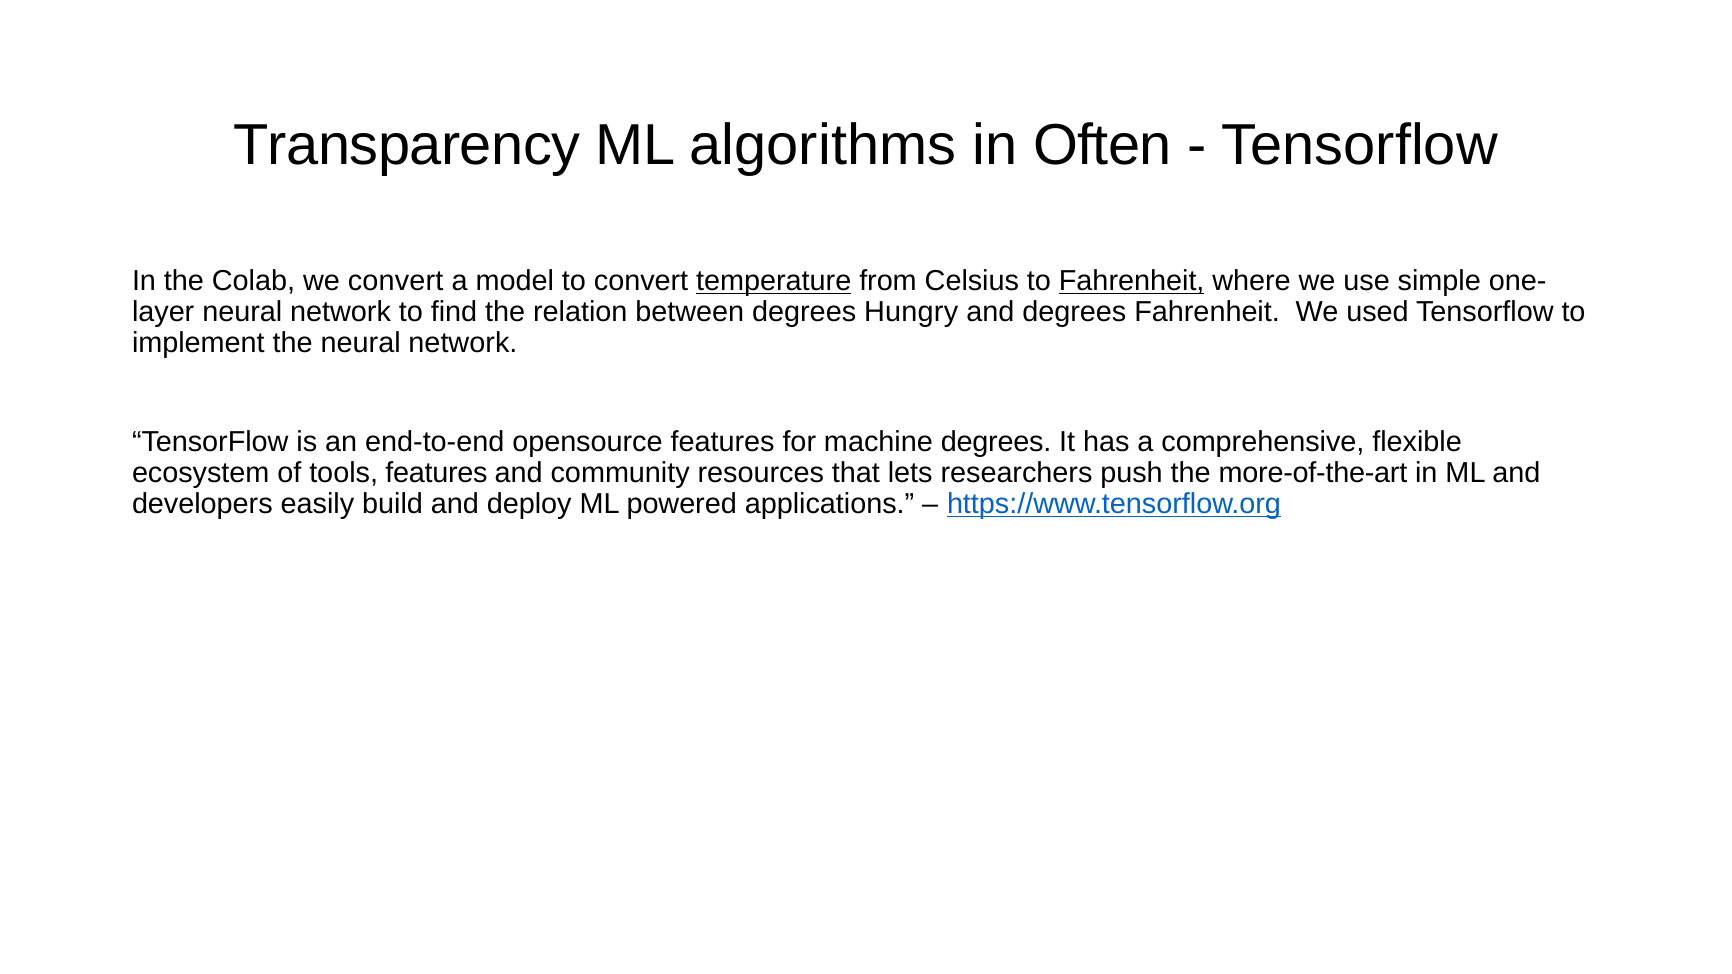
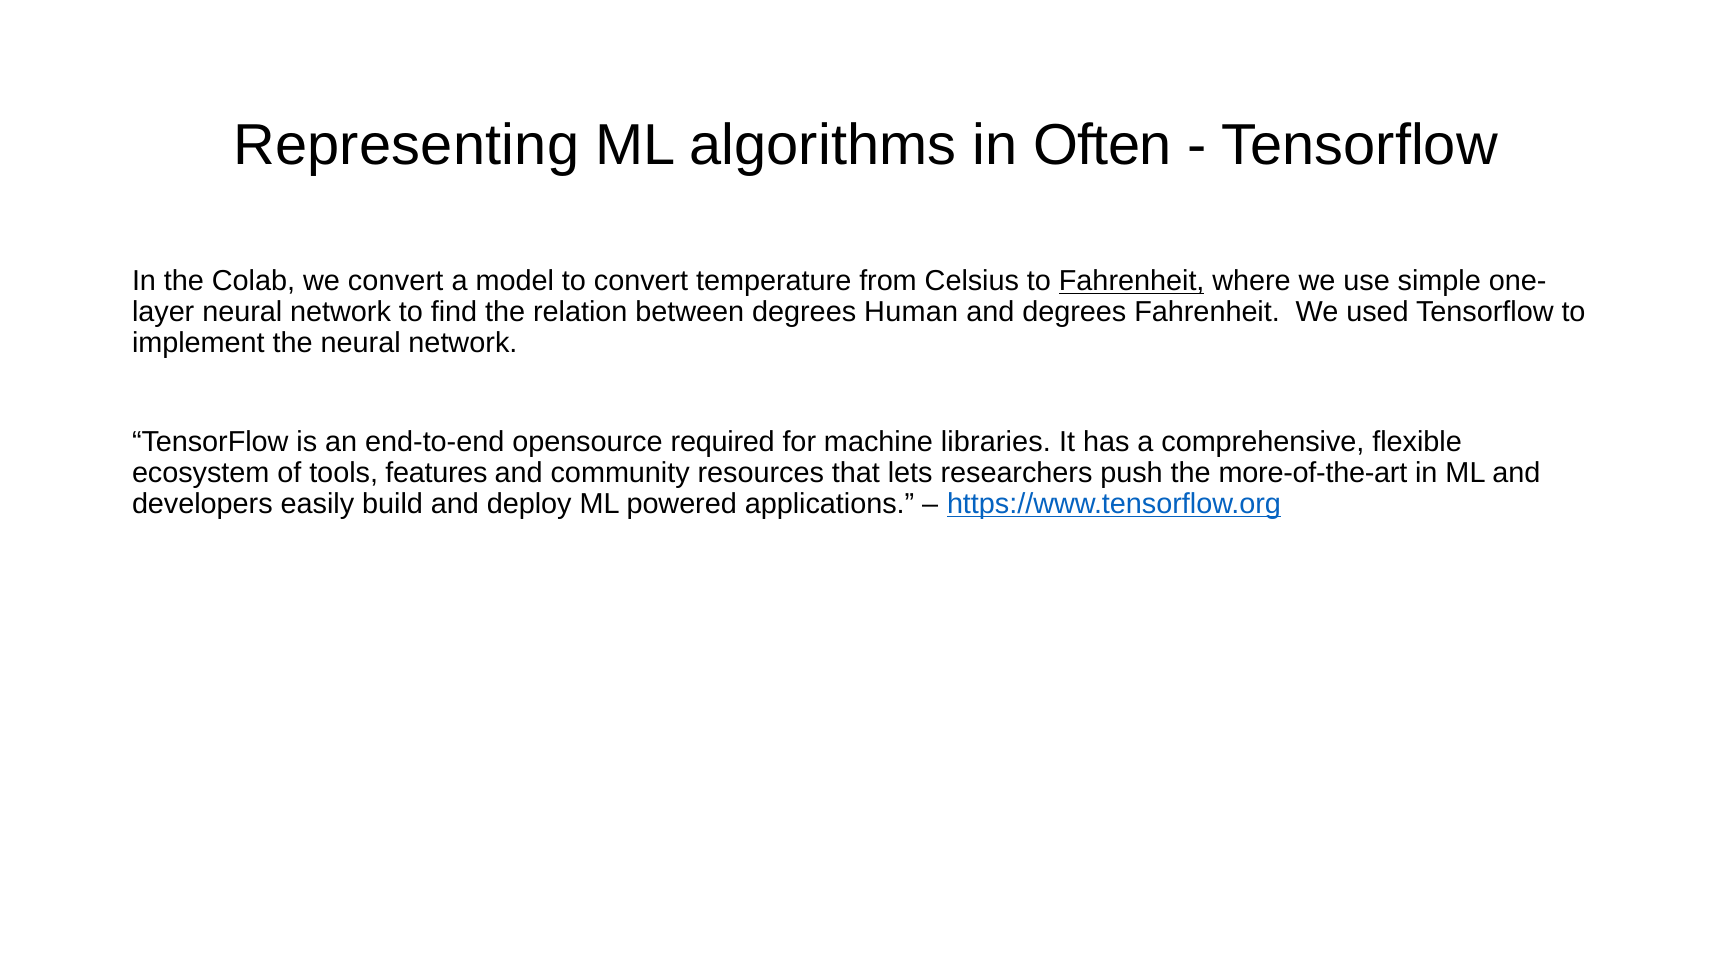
Transparency: Transparency -> Representing (406, 146)
temperature underline: present -> none (774, 281)
Hungry: Hungry -> Human (911, 312)
opensource features: features -> required (723, 442)
machine degrees: degrees -> libraries (996, 442)
